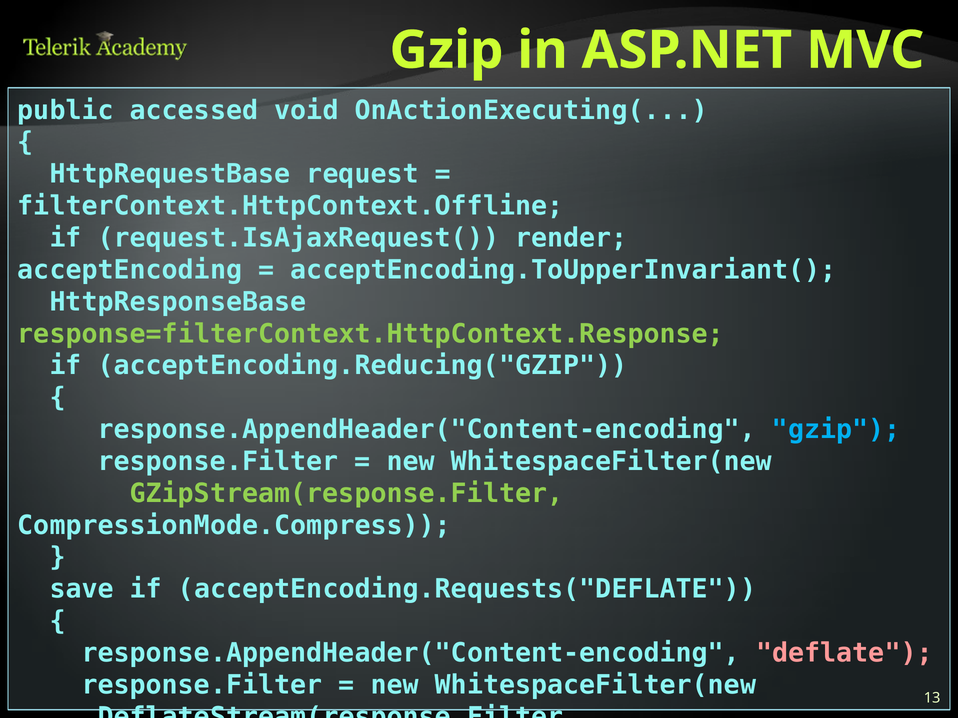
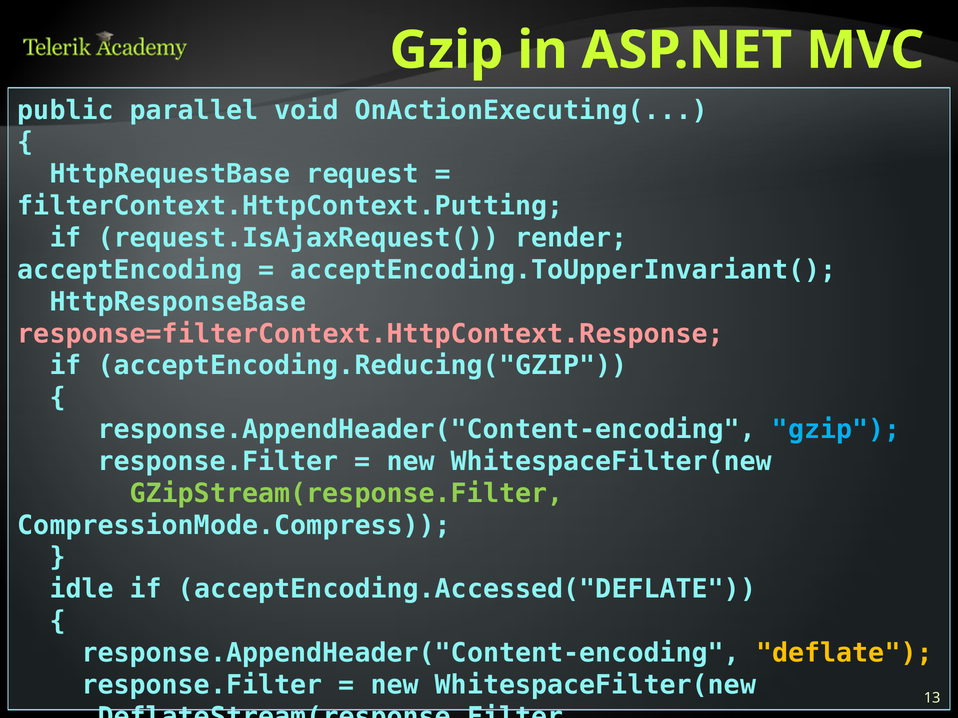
accessed: accessed -> parallel (194, 110)
filterContext.HttpContext.Offline: filterContext.HttpContext.Offline -> filterContext.HttpContext.Putting (290, 206)
response=filterContext.HttpContext.Response colour: light green -> pink (371, 334)
save: save -> idle (82, 590)
acceptEncoding.Requests("DEFLATE: acceptEncoding.Requests("DEFLATE -> acceptEncoding.Accessed("DEFLATE (467, 590)
deflate colour: pink -> yellow (844, 653)
